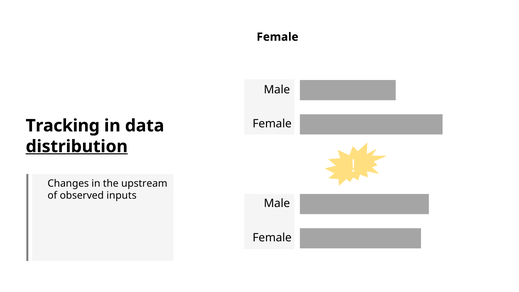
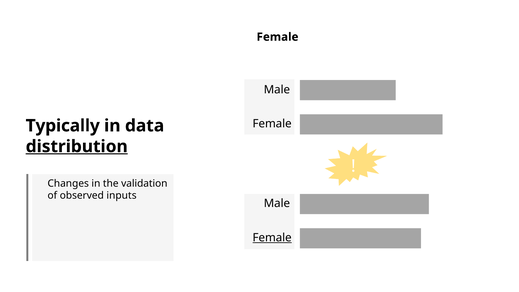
Tracking: Tracking -> Typically (63, 126)
upstream: upstream -> validation (144, 183)
Female underline: none -> present (272, 238)
